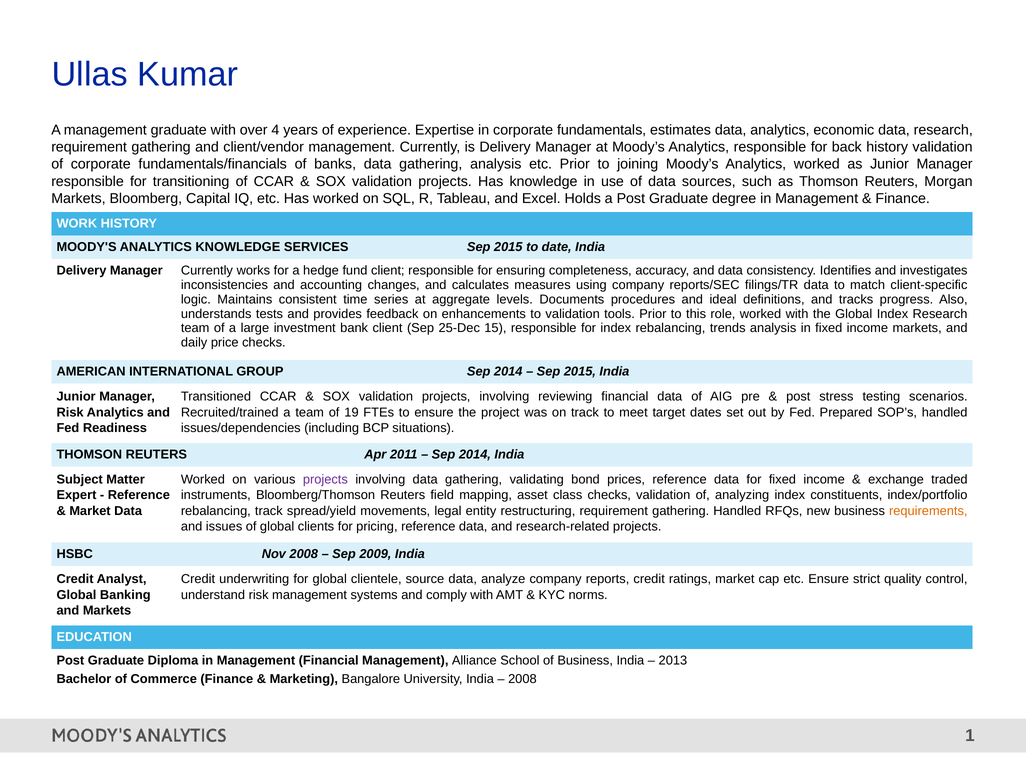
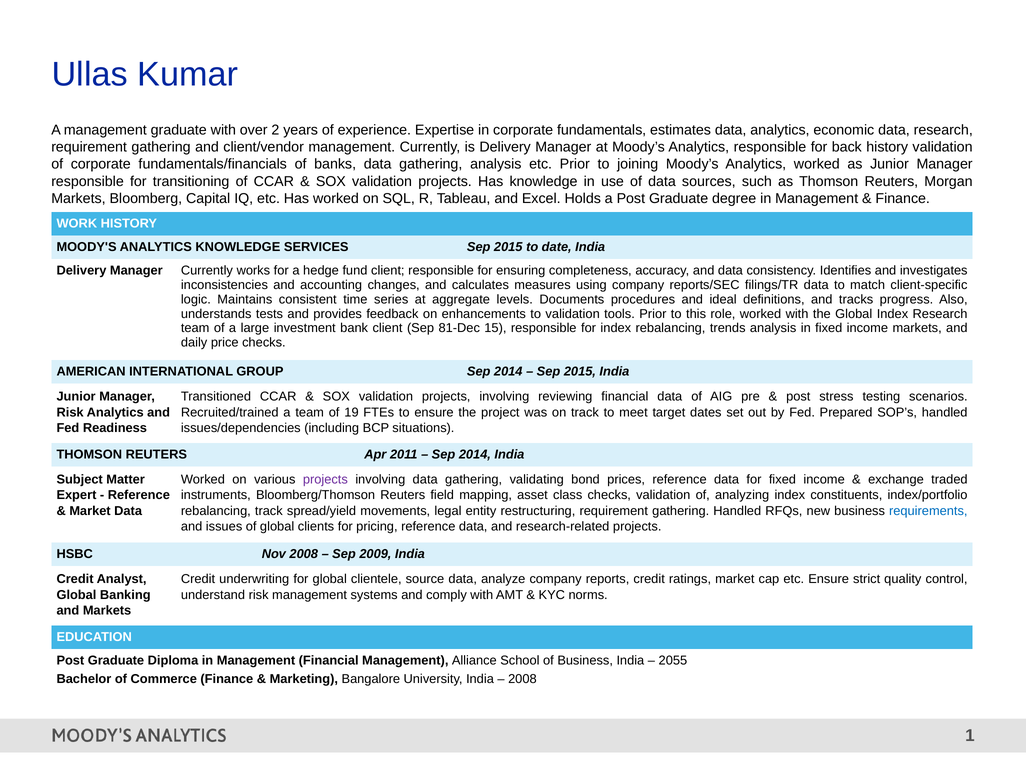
4: 4 -> 2 (275, 130)
25-Dec: 25-Dec -> 81-Dec (459, 328)
requirements colour: orange -> blue (928, 511)
2013: 2013 -> 2055 (673, 660)
